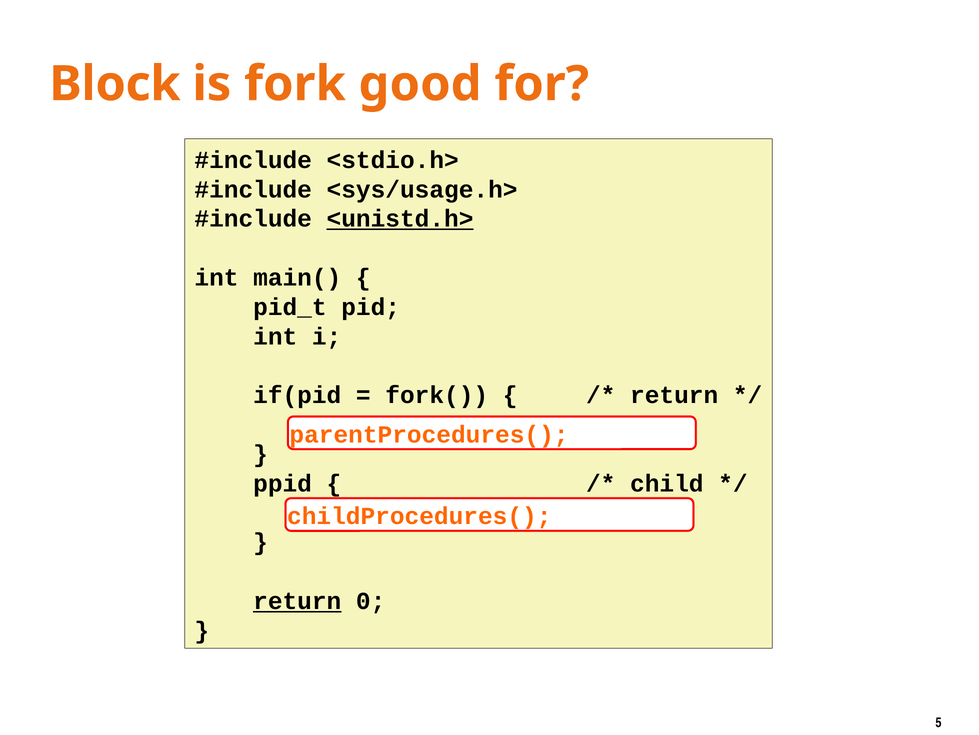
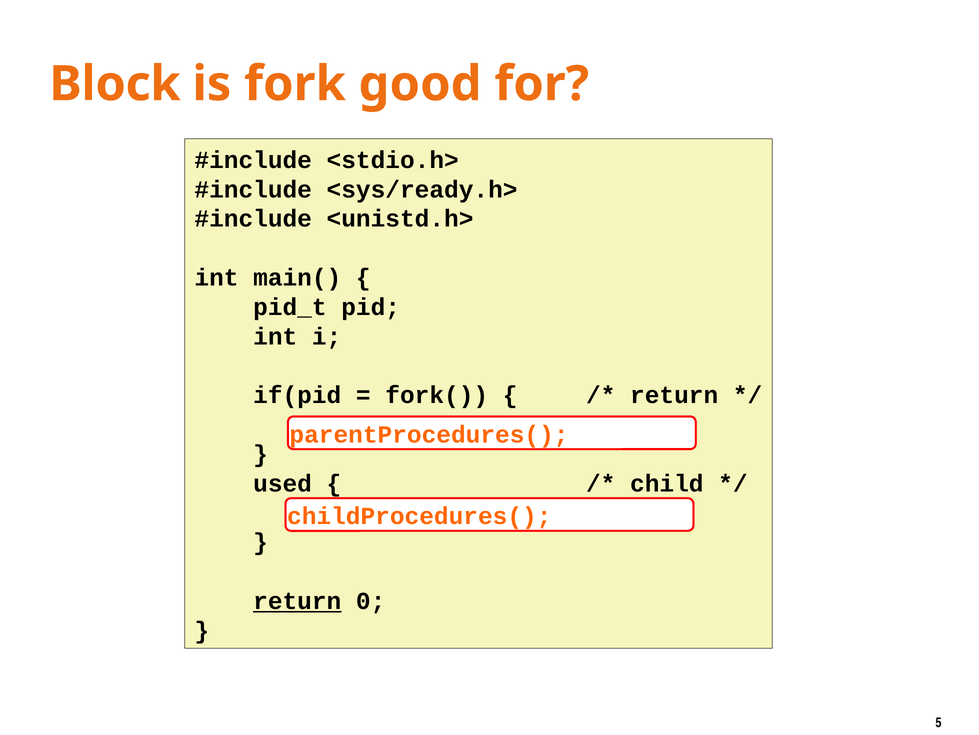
<sys/usage.h>: <sys/usage.h> -> <sys/ready.h> (422, 189)
<unistd.h> underline: present -> none (400, 219)
ppid: ppid -> used (283, 483)
